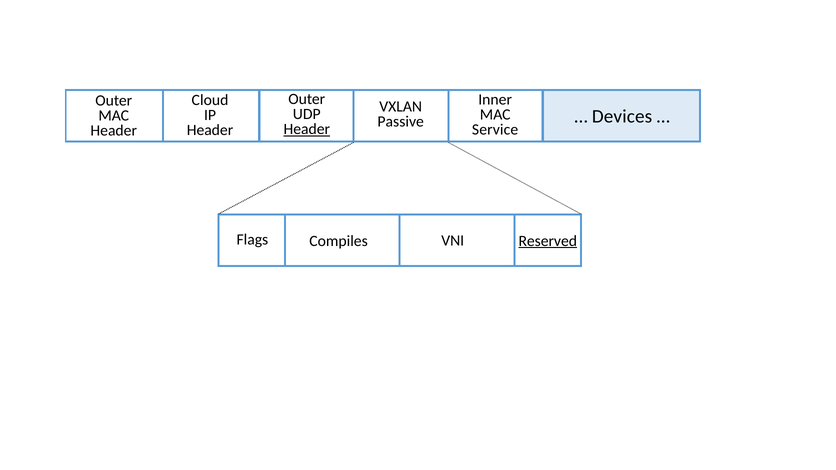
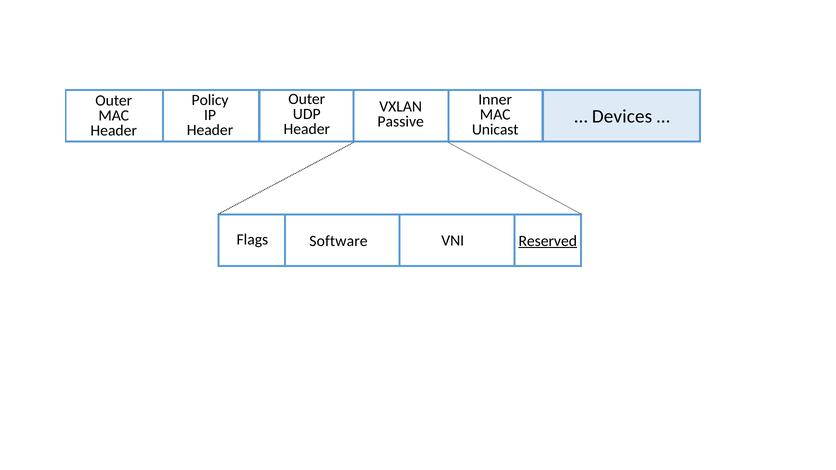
Cloud: Cloud -> Policy (210, 100)
Header underline: present -> none (307, 129)
Service: Service -> Unicast (495, 130)
Compiles: Compiles -> Software (338, 241)
